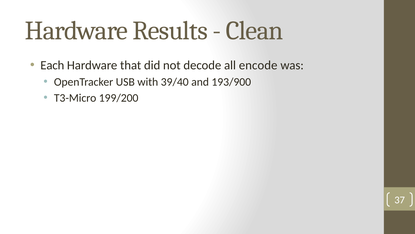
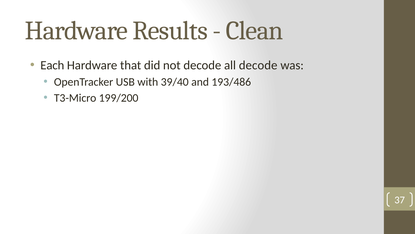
all encode: encode -> decode (258, 65)
193/900: 193/900 -> 193/486 (231, 82)
